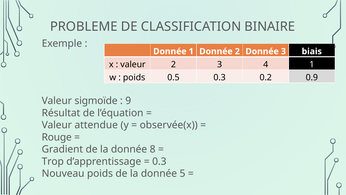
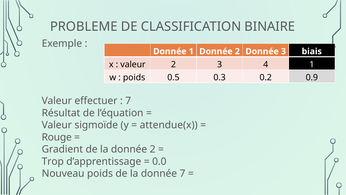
sigmoïde: sigmoïde -> effectuer (96, 101)
9: 9 -> 7 (128, 101)
attendue: attendue -> sigmoïde (96, 125)
observée(x: observée(x -> attendue(x (169, 125)
la donnée 8: 8 -> 2 (153, 149)
0.3: 0.3 -> 0.0 (159, 161)
donnée 5: 5 -> 7 (183, 173)
